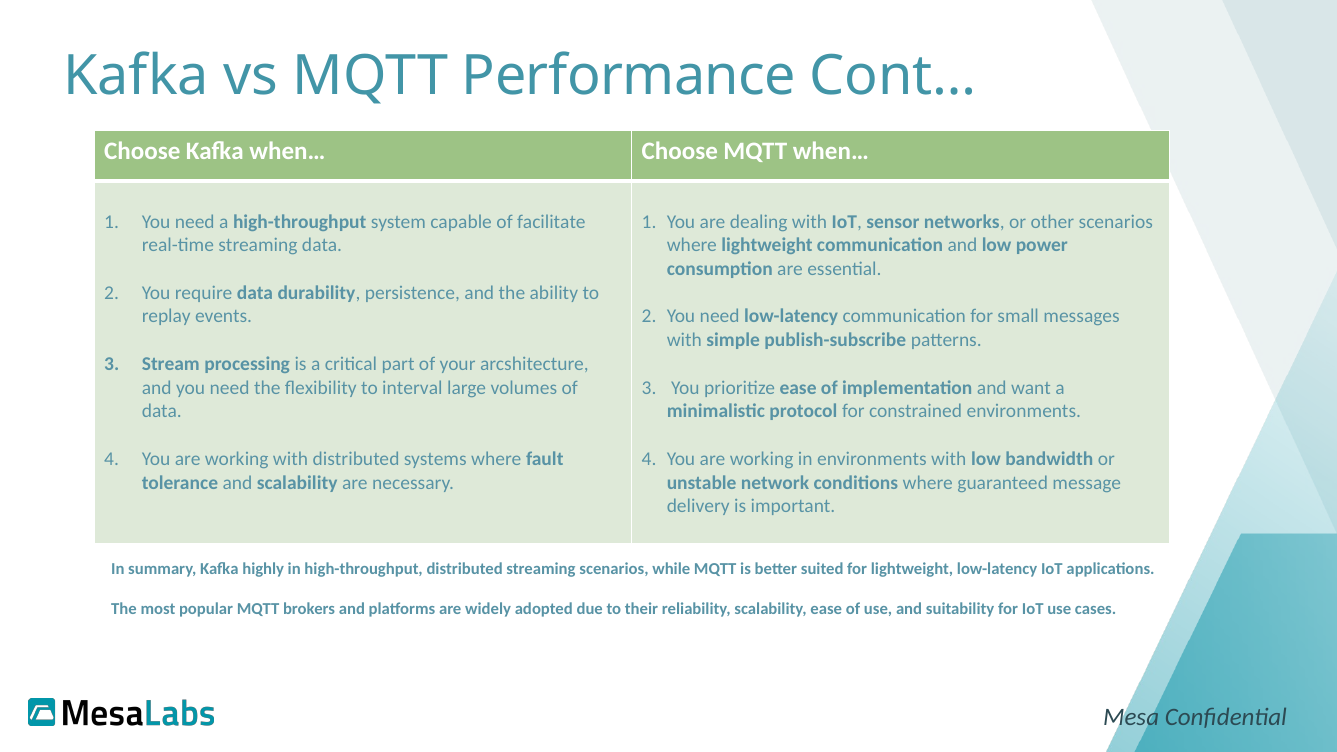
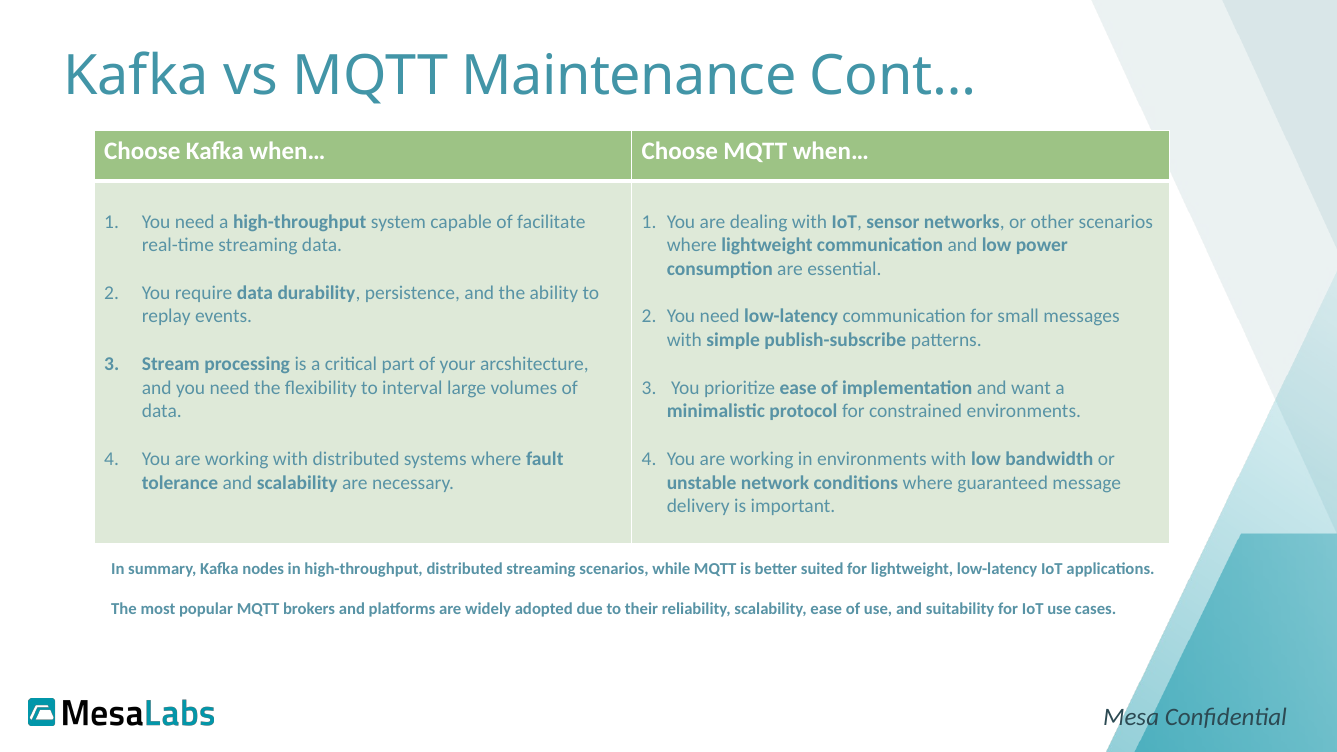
Performance: Performance -> Maintenance (629, 76)
highly: highly -> nodes (263, 569)
